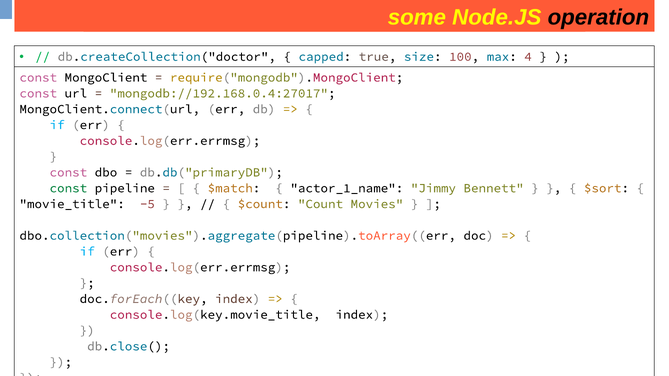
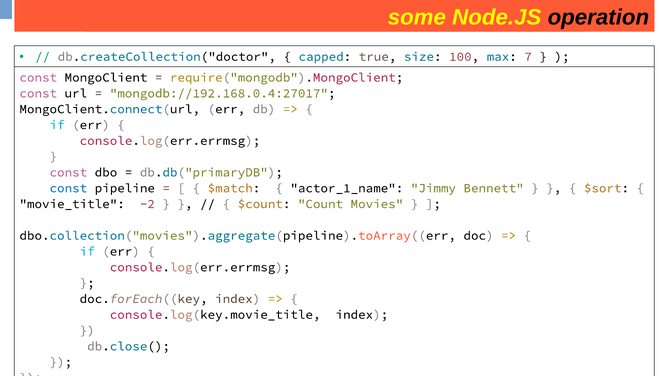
4: 4 -> 7 (528, 57)
const colour: green -> blue (68, 188)
-5: -5 -> -2 (147, 204)
